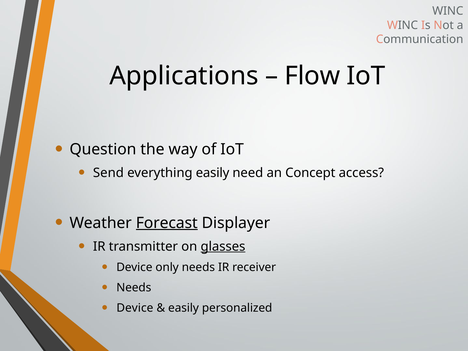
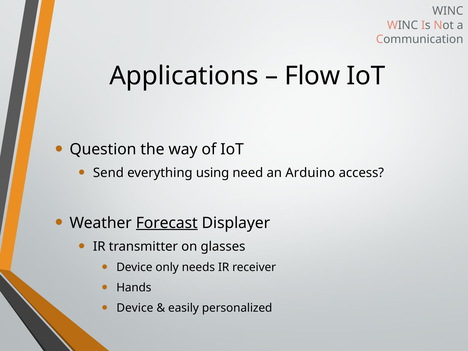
everything easily: easily -> using (213, 173)
Concept: Concept -> Arduino (310, 173)
glasses underline: present -> none (223, 246)
Needs: Needs -> Hands (134, 288)
